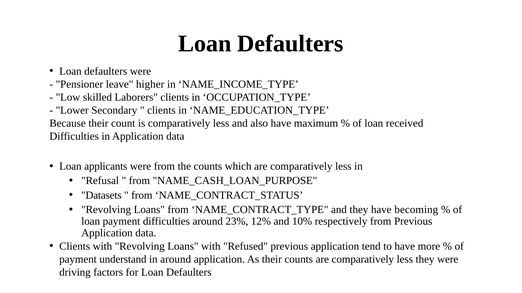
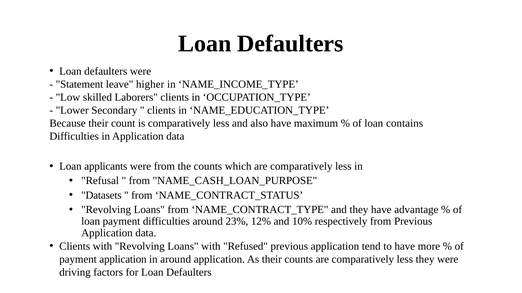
Pensioner: Pensioner -> Statement (80, 84)
received: received -> contains (405, 124)
becoming: becoming -> advantage (416, 210)
payment understand: understand -> application (123, 260)
